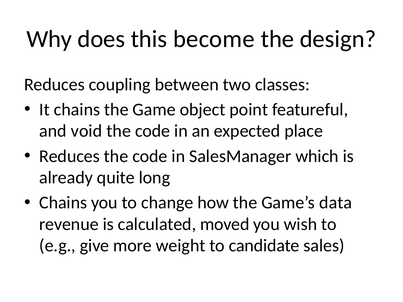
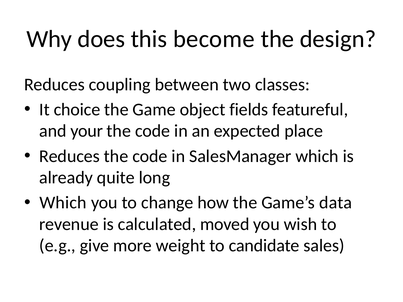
It chains: chains -> choice (77, 110)
point: point -> fields (249, 110)
void: void -> your (87, 131)
Chains: Chains -> Which (63, 203)
